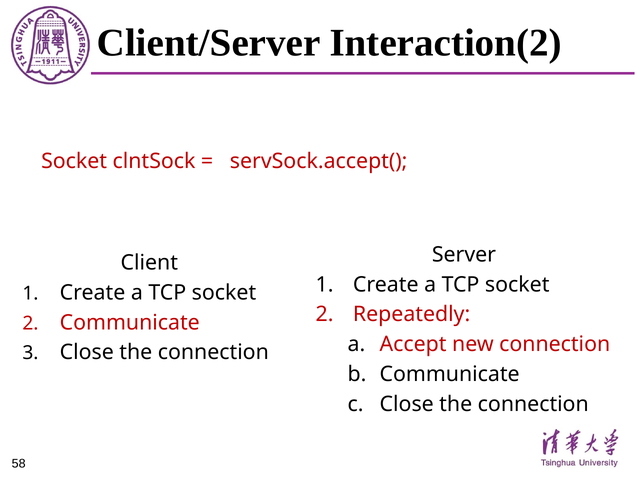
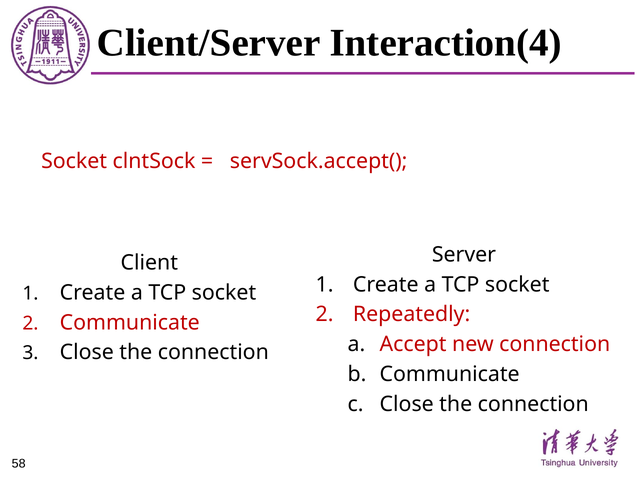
Interaction(2: Interaction(2 -> Interaction(4 (446, 43)
